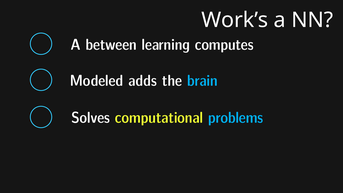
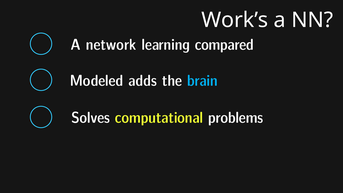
between: between -> network (111, 45)
computes: computes -> compared (224, 45)
problems colour: light blue -> white (236, 118)
